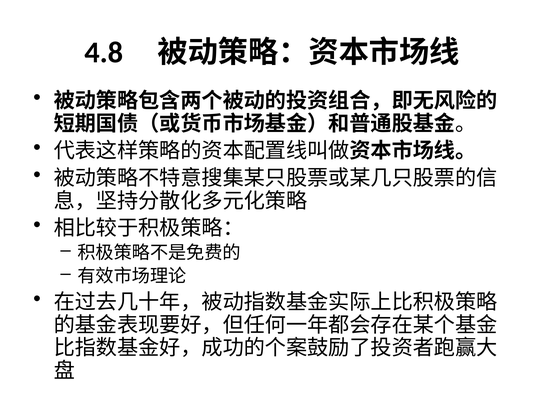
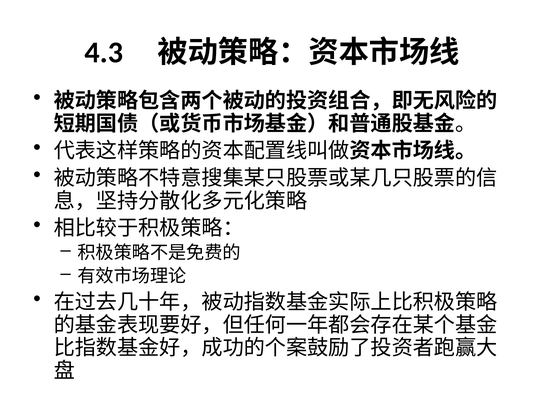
4.8: 4.8 -> 4.3 (104, 52)
